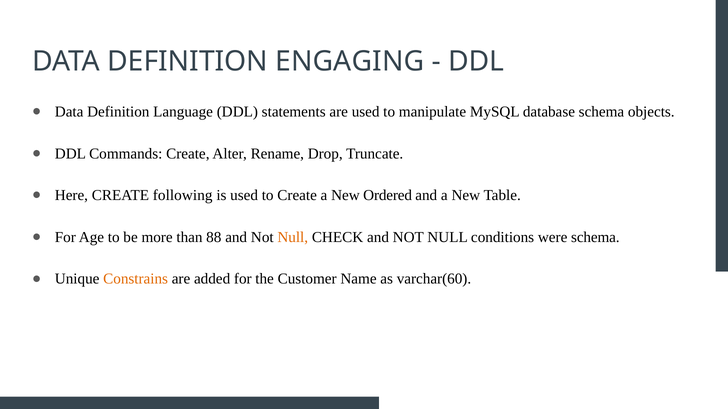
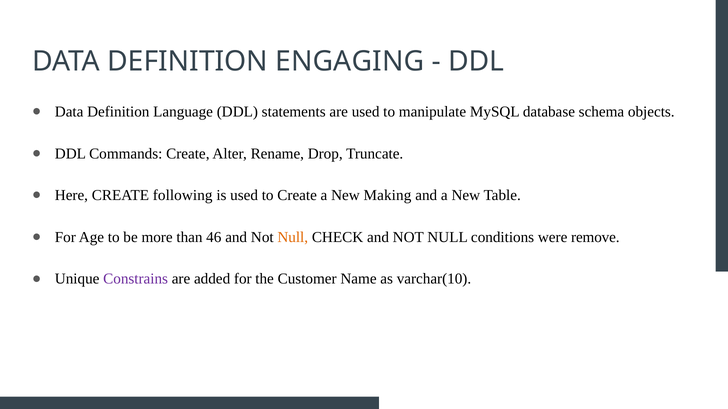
Ordered: Ordered -> Making (387, 196)
88: 88 -> 46 (214, 237)
were schema: schema -> remove (595, 237)
Constrains colour: orange -> purple (136, 279)
varchar(60: varchar(60 -> varchar(10 (434, 279)
